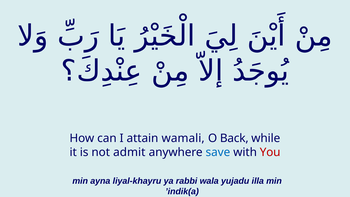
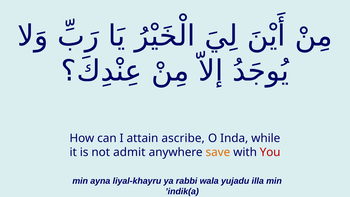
wamali: wamali -> ascribe (183, 138)
Back: Back -> Inda (234, 138)
save colour: blue -> orange (218, 152)
